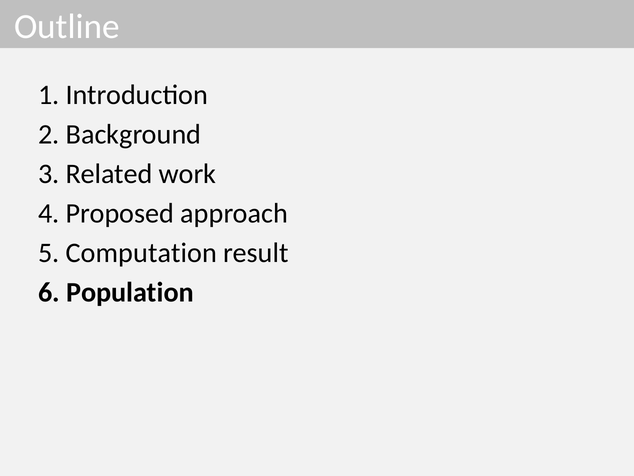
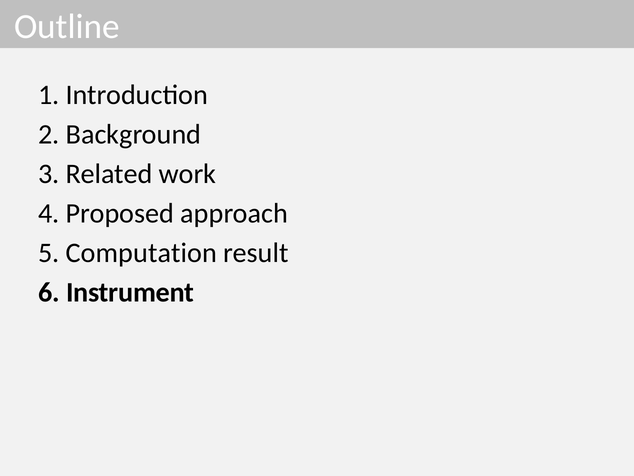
Population: Population -> Instrument (130, 292)
